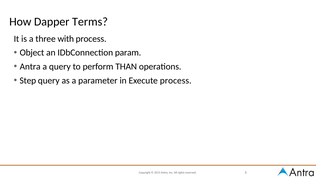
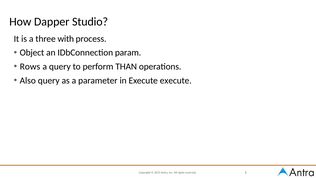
Terms: Terms -> Studio (90, 22)
Antra: Antra -> Rows (30, 66)
Step: Step -> Also (28, 80)
Execute process: process -> execute (176, 80)
